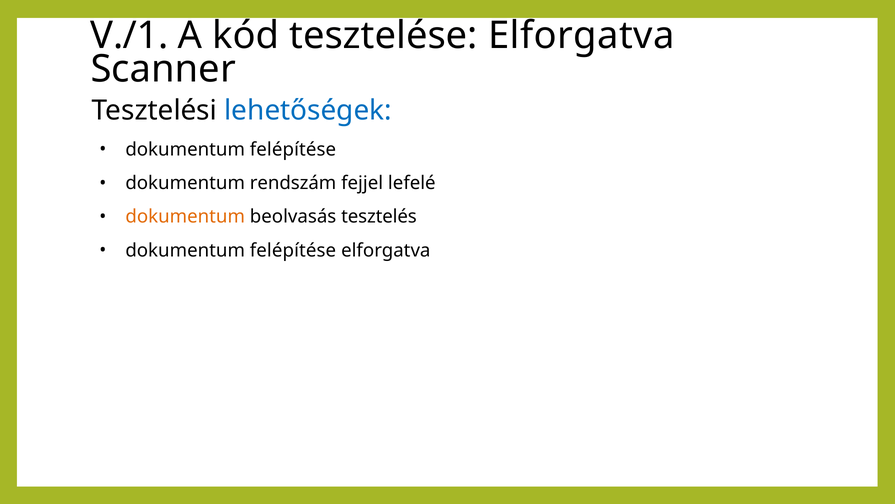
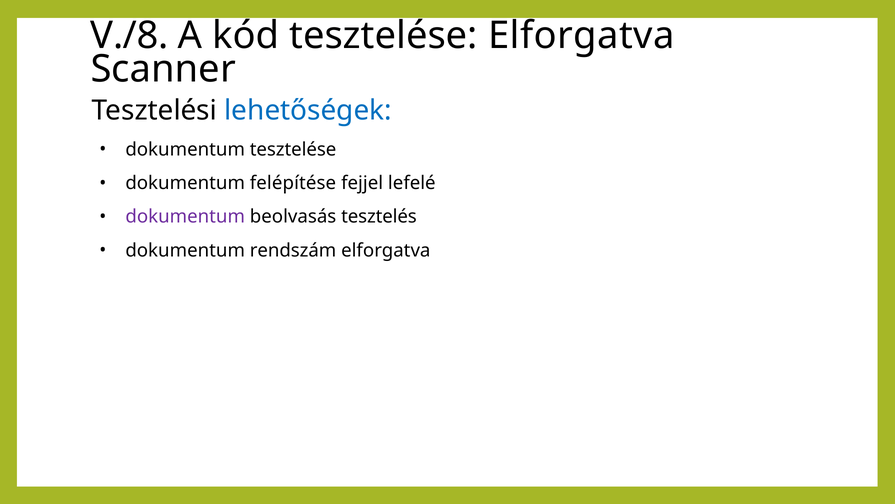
V./1: V./1 -> V./8 (129, 36)
felépítése: felépítése -> tesztelése (293, 149)
rendszám: rendszám -> felépítése (293, 183)
dokumentum colour: orange -> purple (185, 217)
felépítése: felépítése -> rendszám (293, 250)
